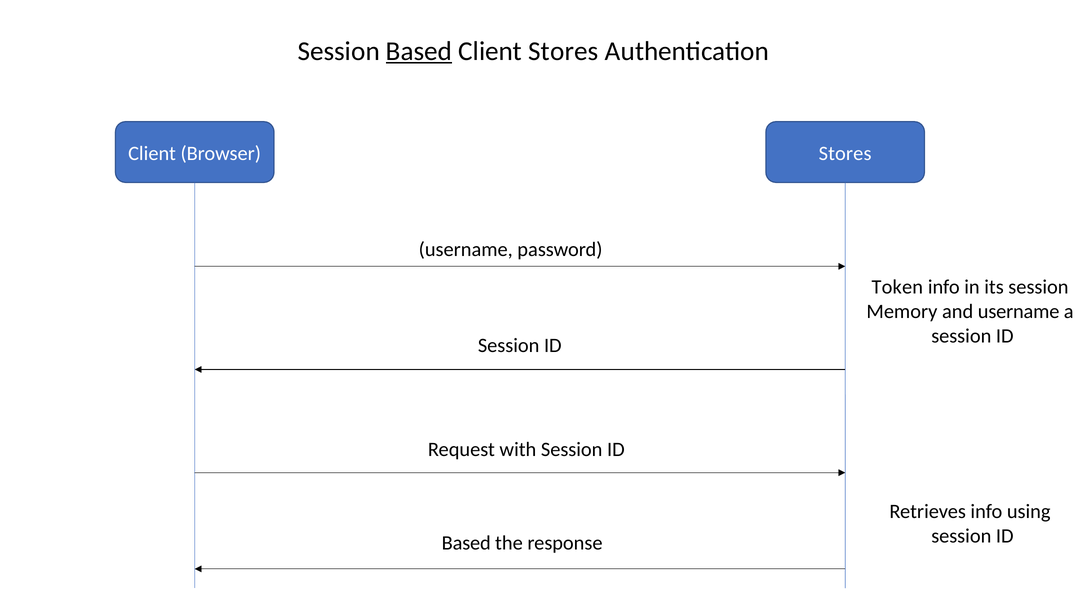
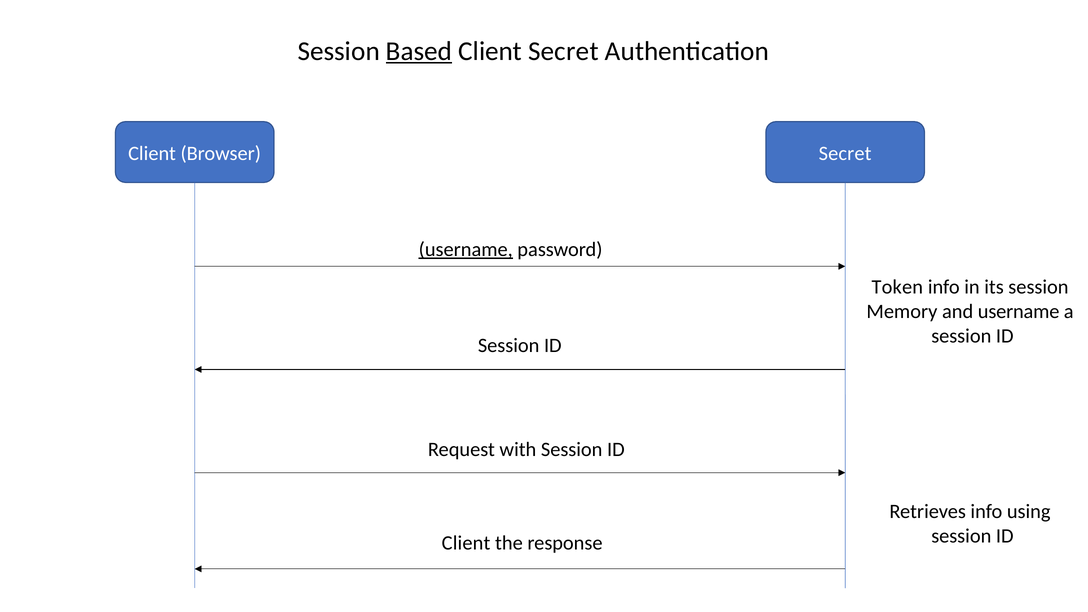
Client Stores: Stores -> Secret (563, 51)
Browser Stores: Stores -> Secret (845, 153)
username underline: none -> present (466, 249)
Based: Based -> Client (466, 543)
